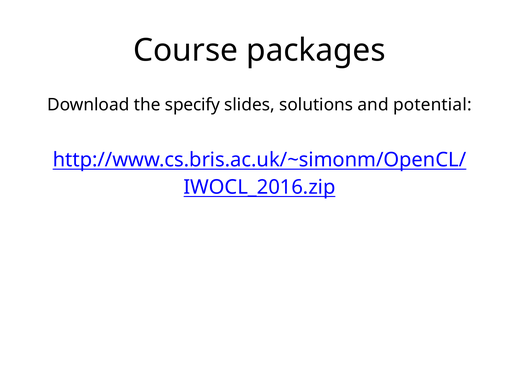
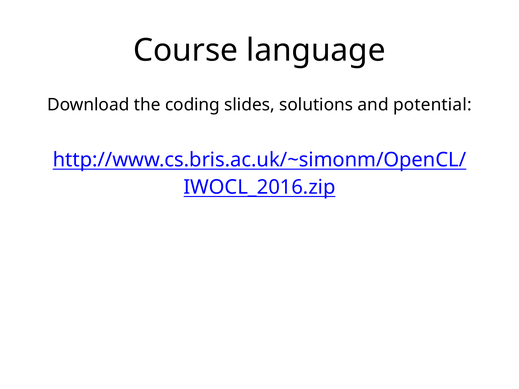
packages: packages -> language (316, 50)
specify: specify -> coding (192, 105)
